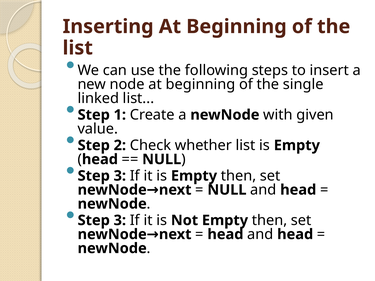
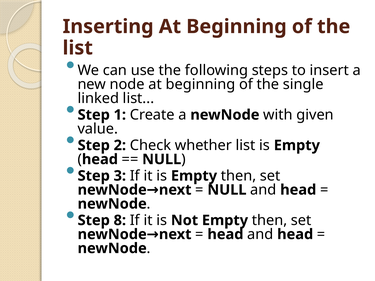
3: 3 -> 8 (120, 221)
